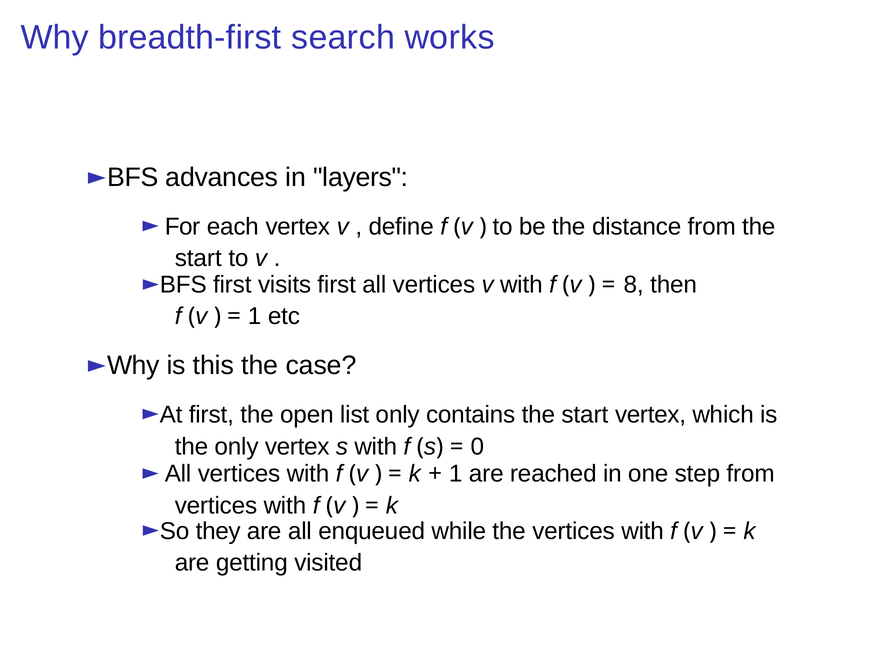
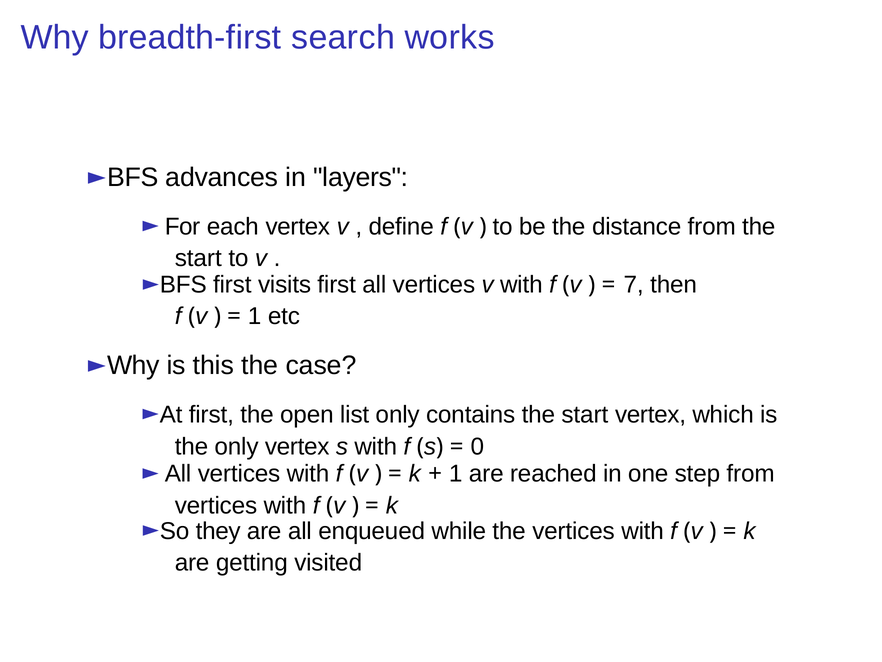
8: 8 -> 7 (634, 285)
